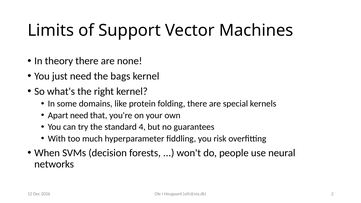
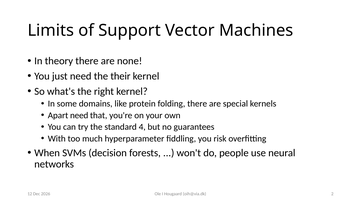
bags: bags -> their (120, 76)
